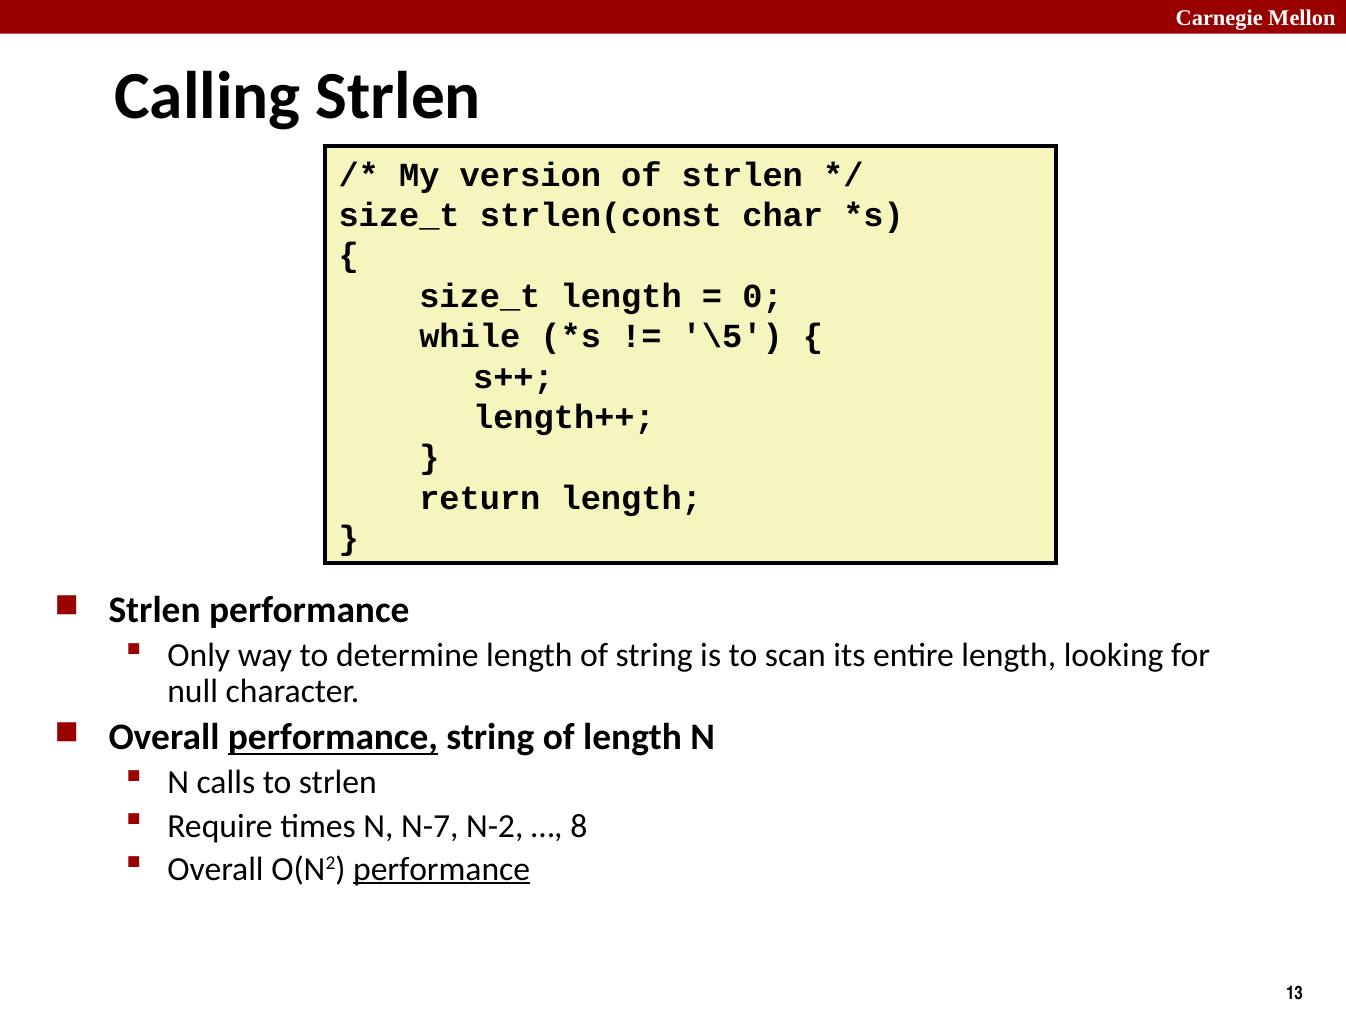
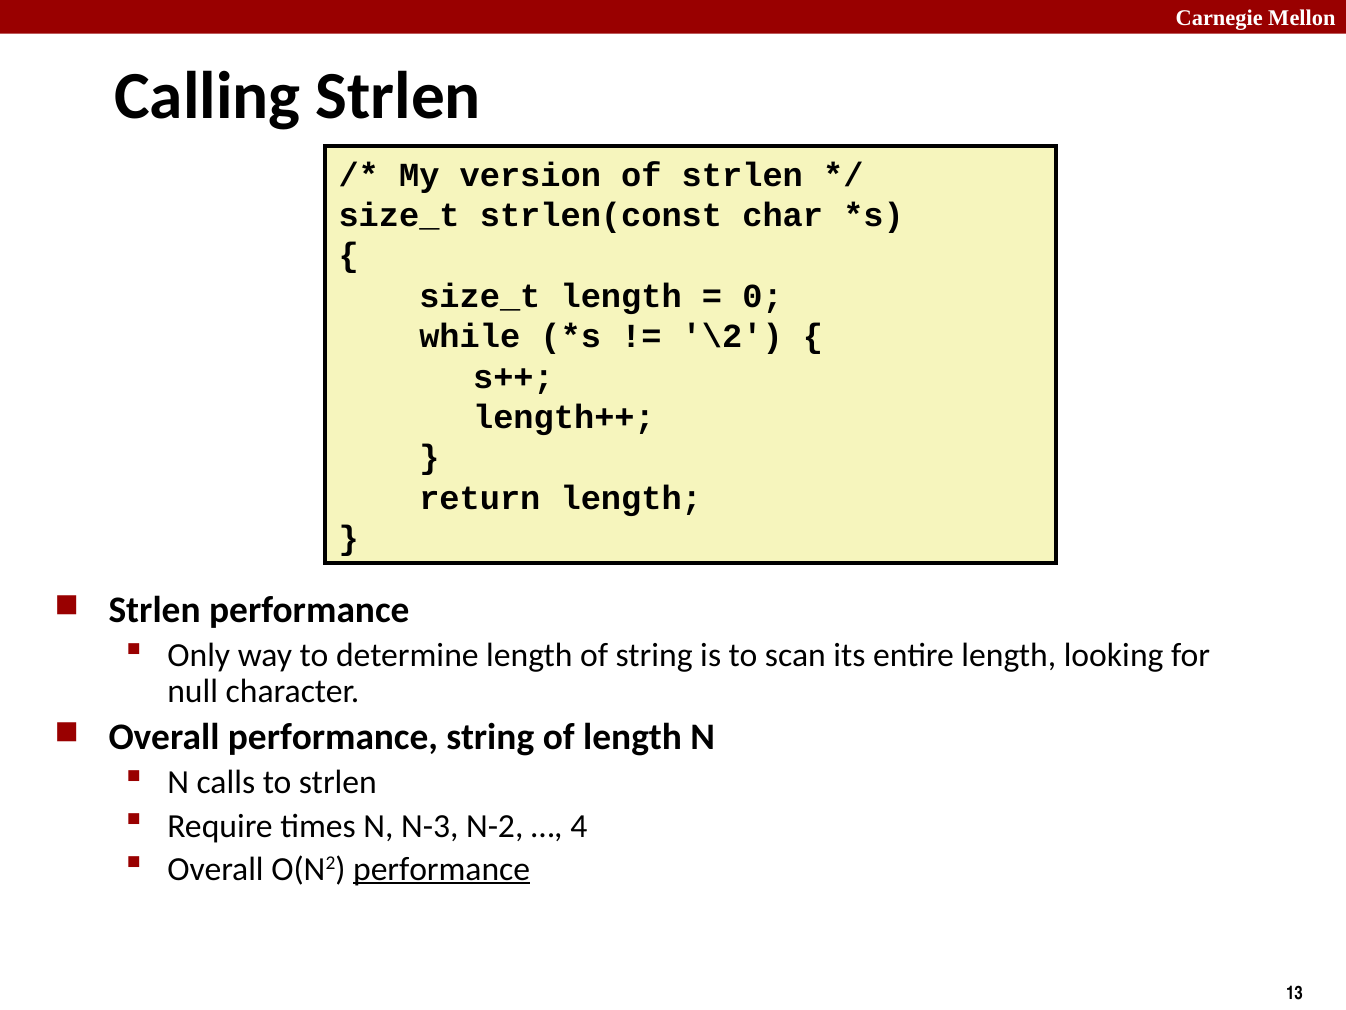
\5: \5 -> \2 (732, 336)
performance underline: present -> none (333, 737)
N-7: N-7 -> N-3 (430, 825)
8: 8 -> 4 (579, 825)
